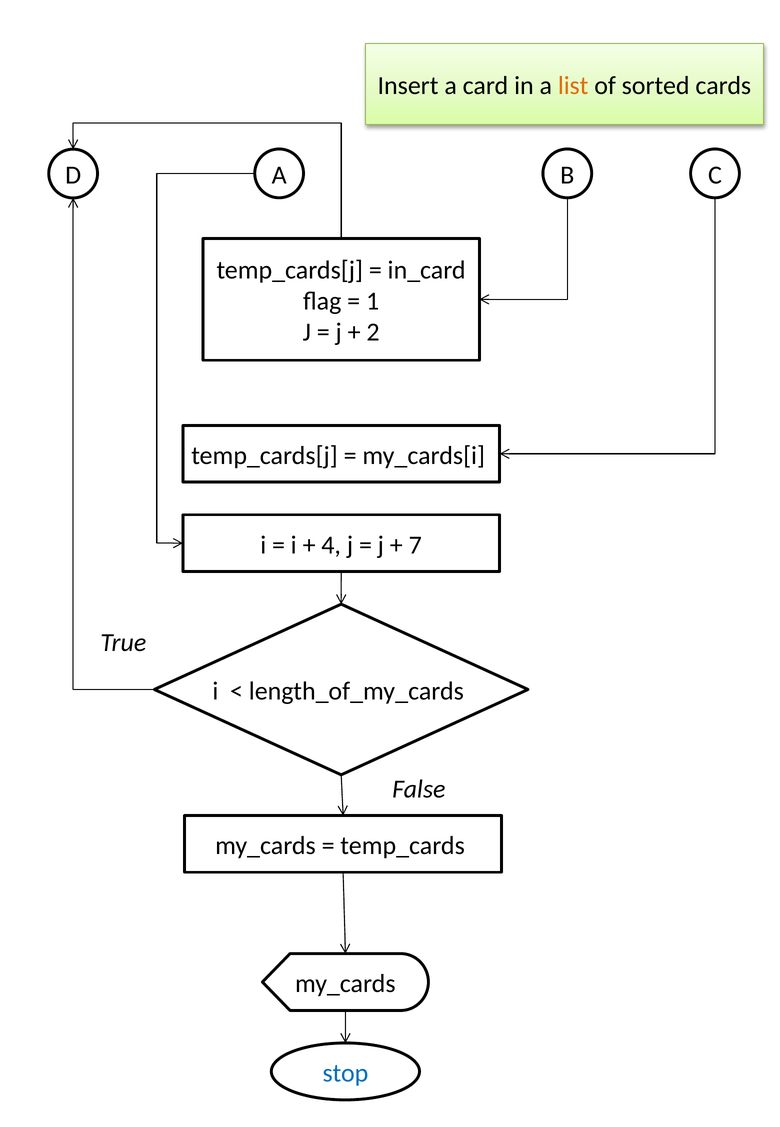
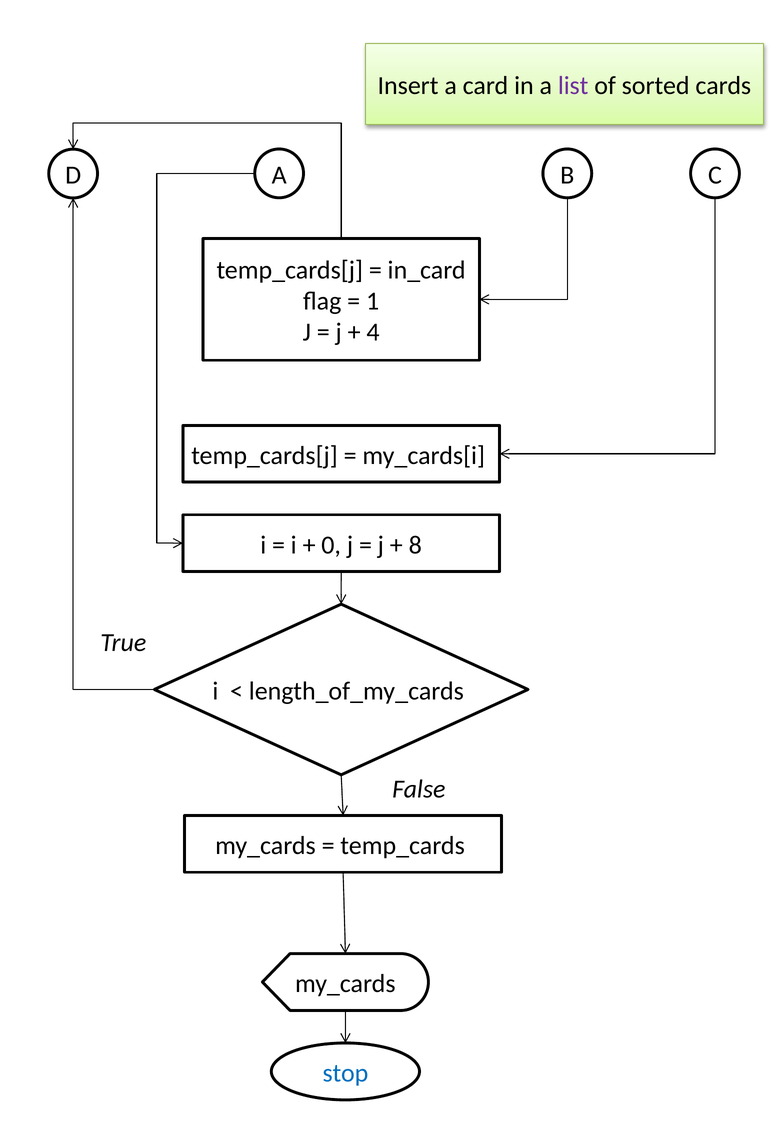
list colour: orange -> purple (573, 86)
2: 2 -> 4 (373, 332)
4: 4 -> 0 (331, 545)
7: 7 -> 8 (415, 545)
